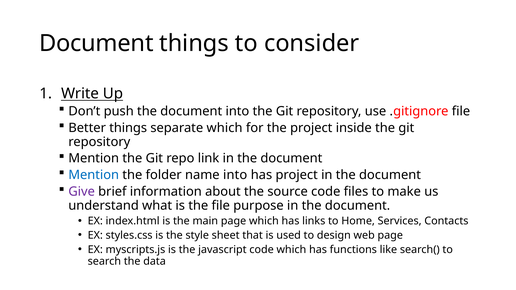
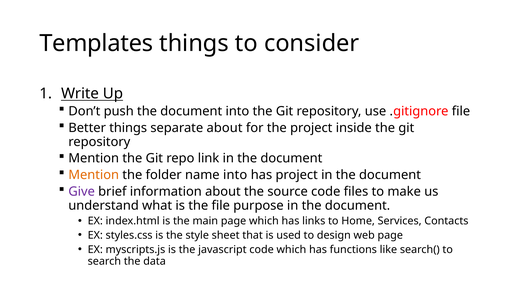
Document: Document -> Templates (96, 43)
separate which: which -> about (225, 128)
Mention colour: blue -> orange (94, 175)
